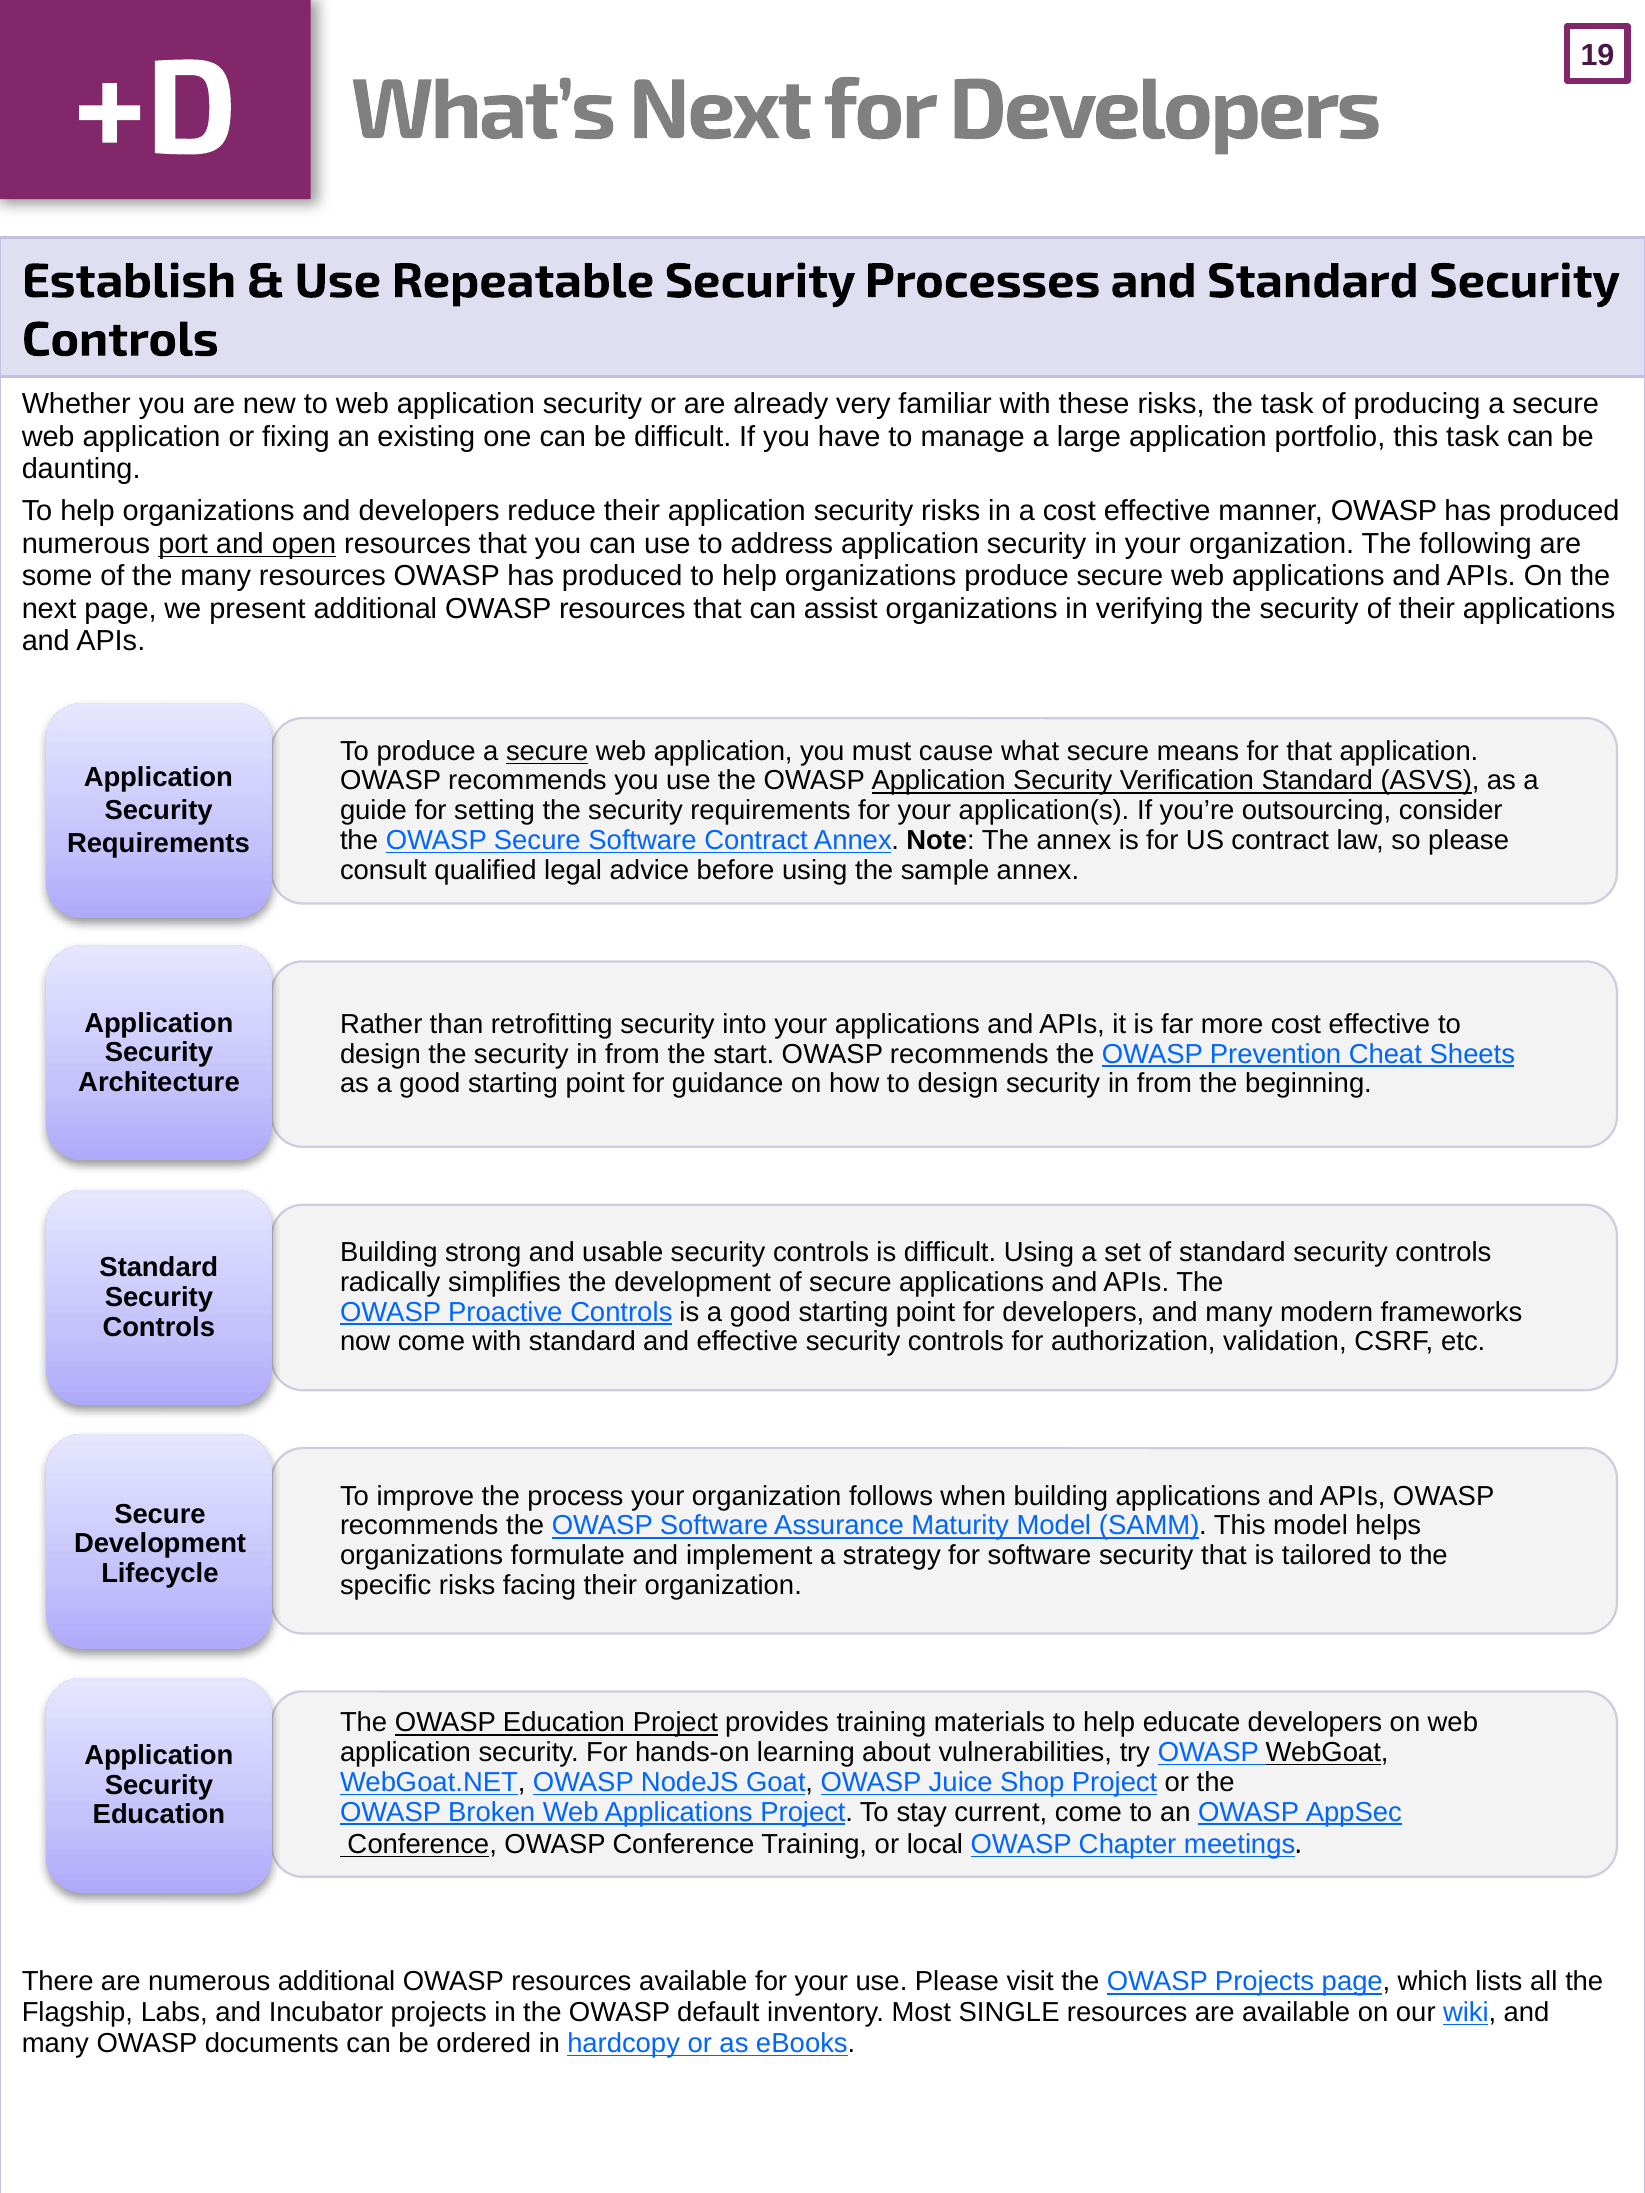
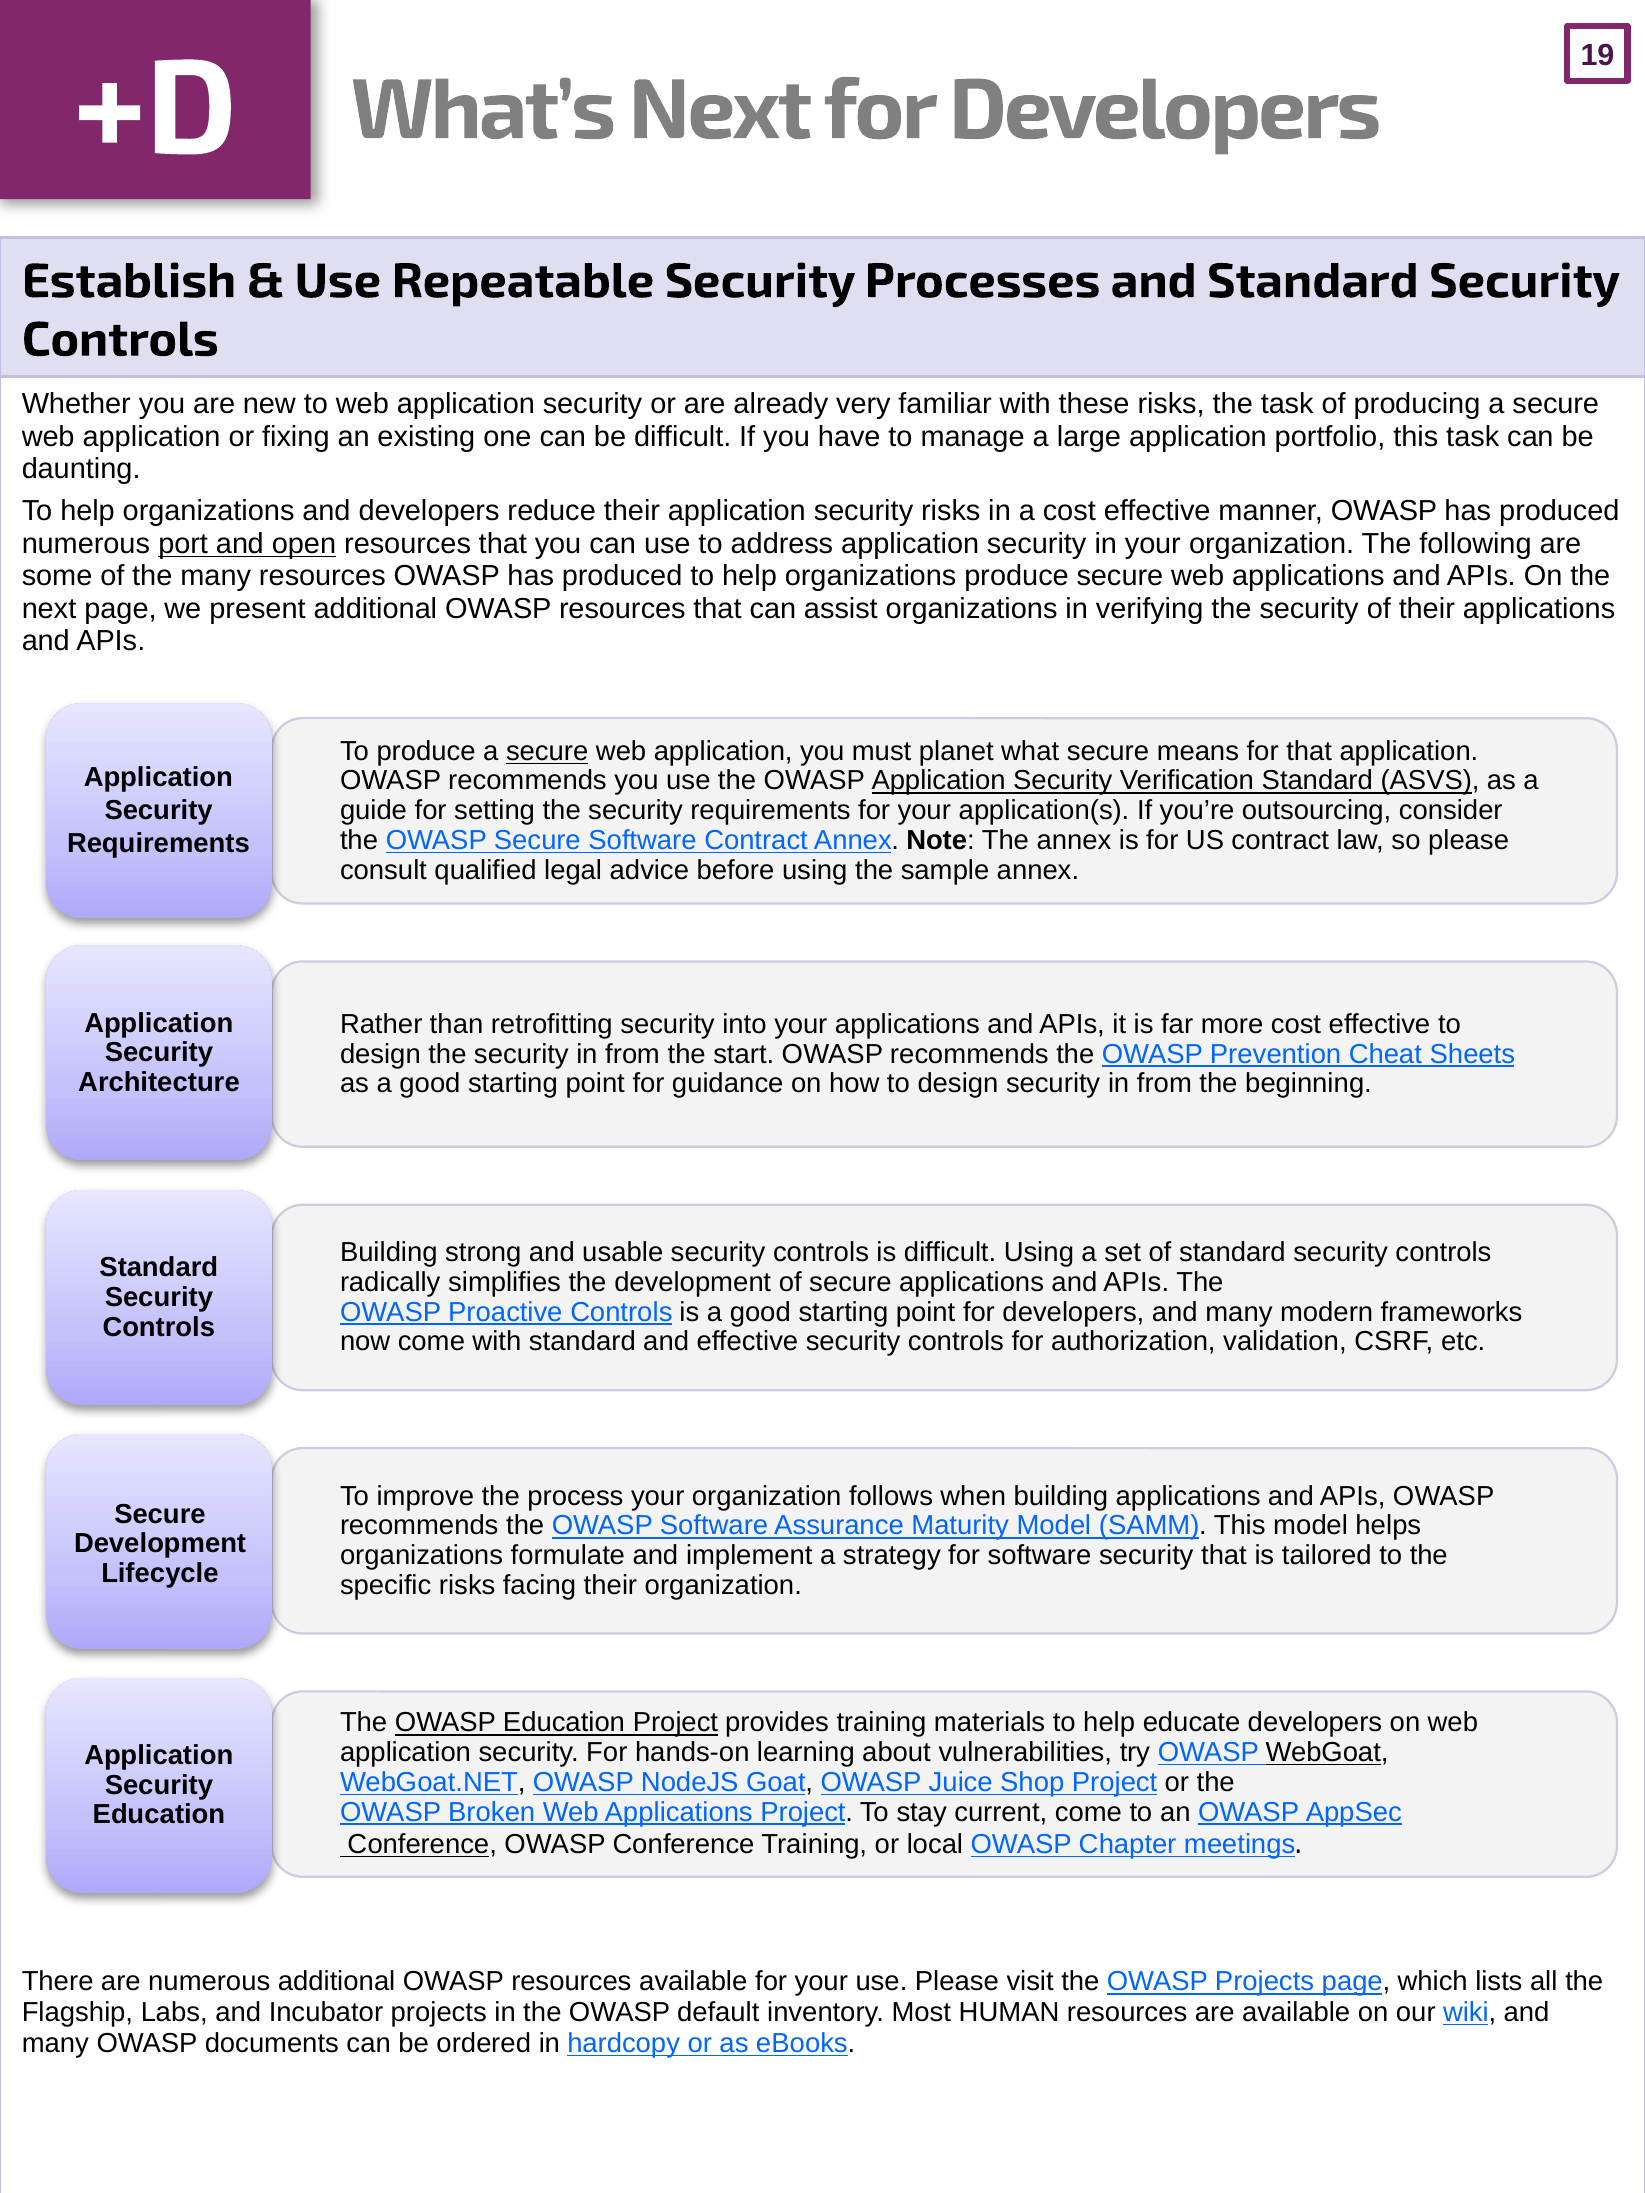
cause: cause -> planet (956, 751)
SINGLE: SINGLE -> HUMAN (1009, 2013)
